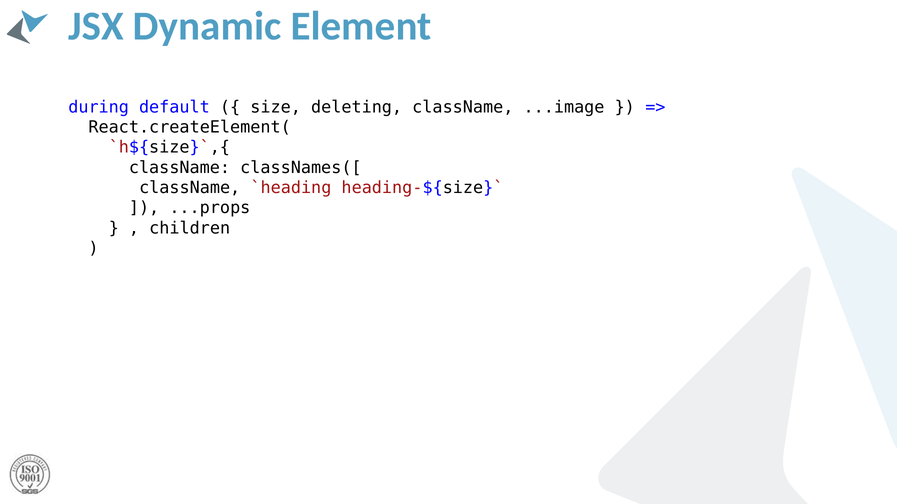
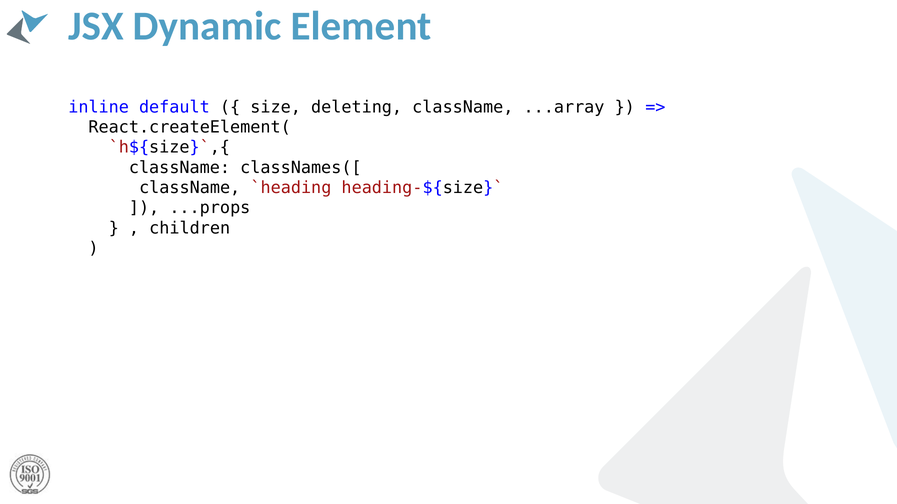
during: during -> inline (99, 107)
...image: ...image -> ...array (564, 107)
